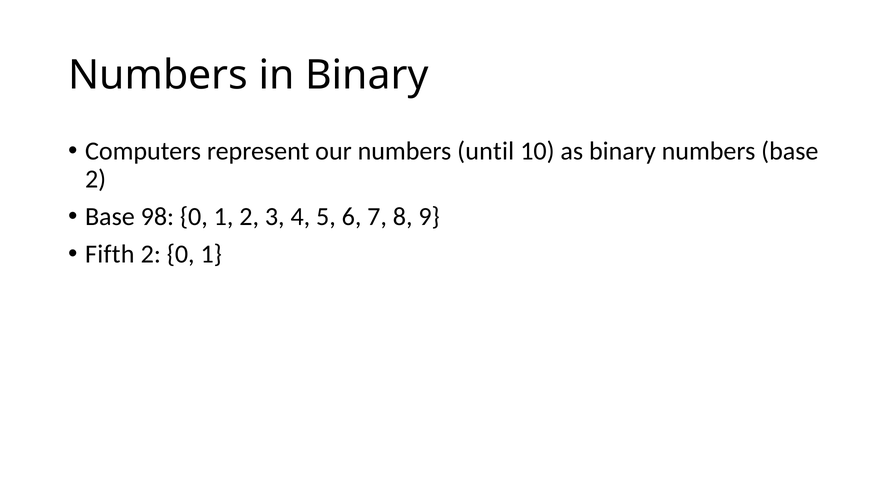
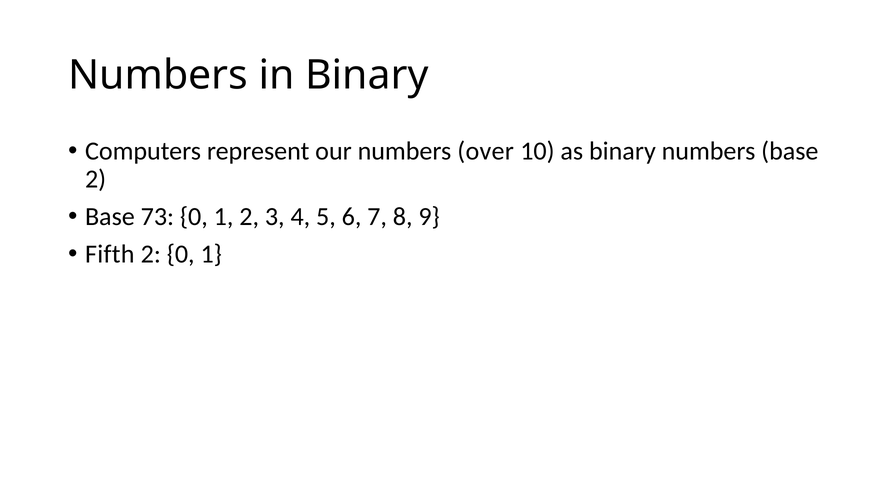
until: until -> over (486, 151)
98: 98 -> 73 (157, 217)
